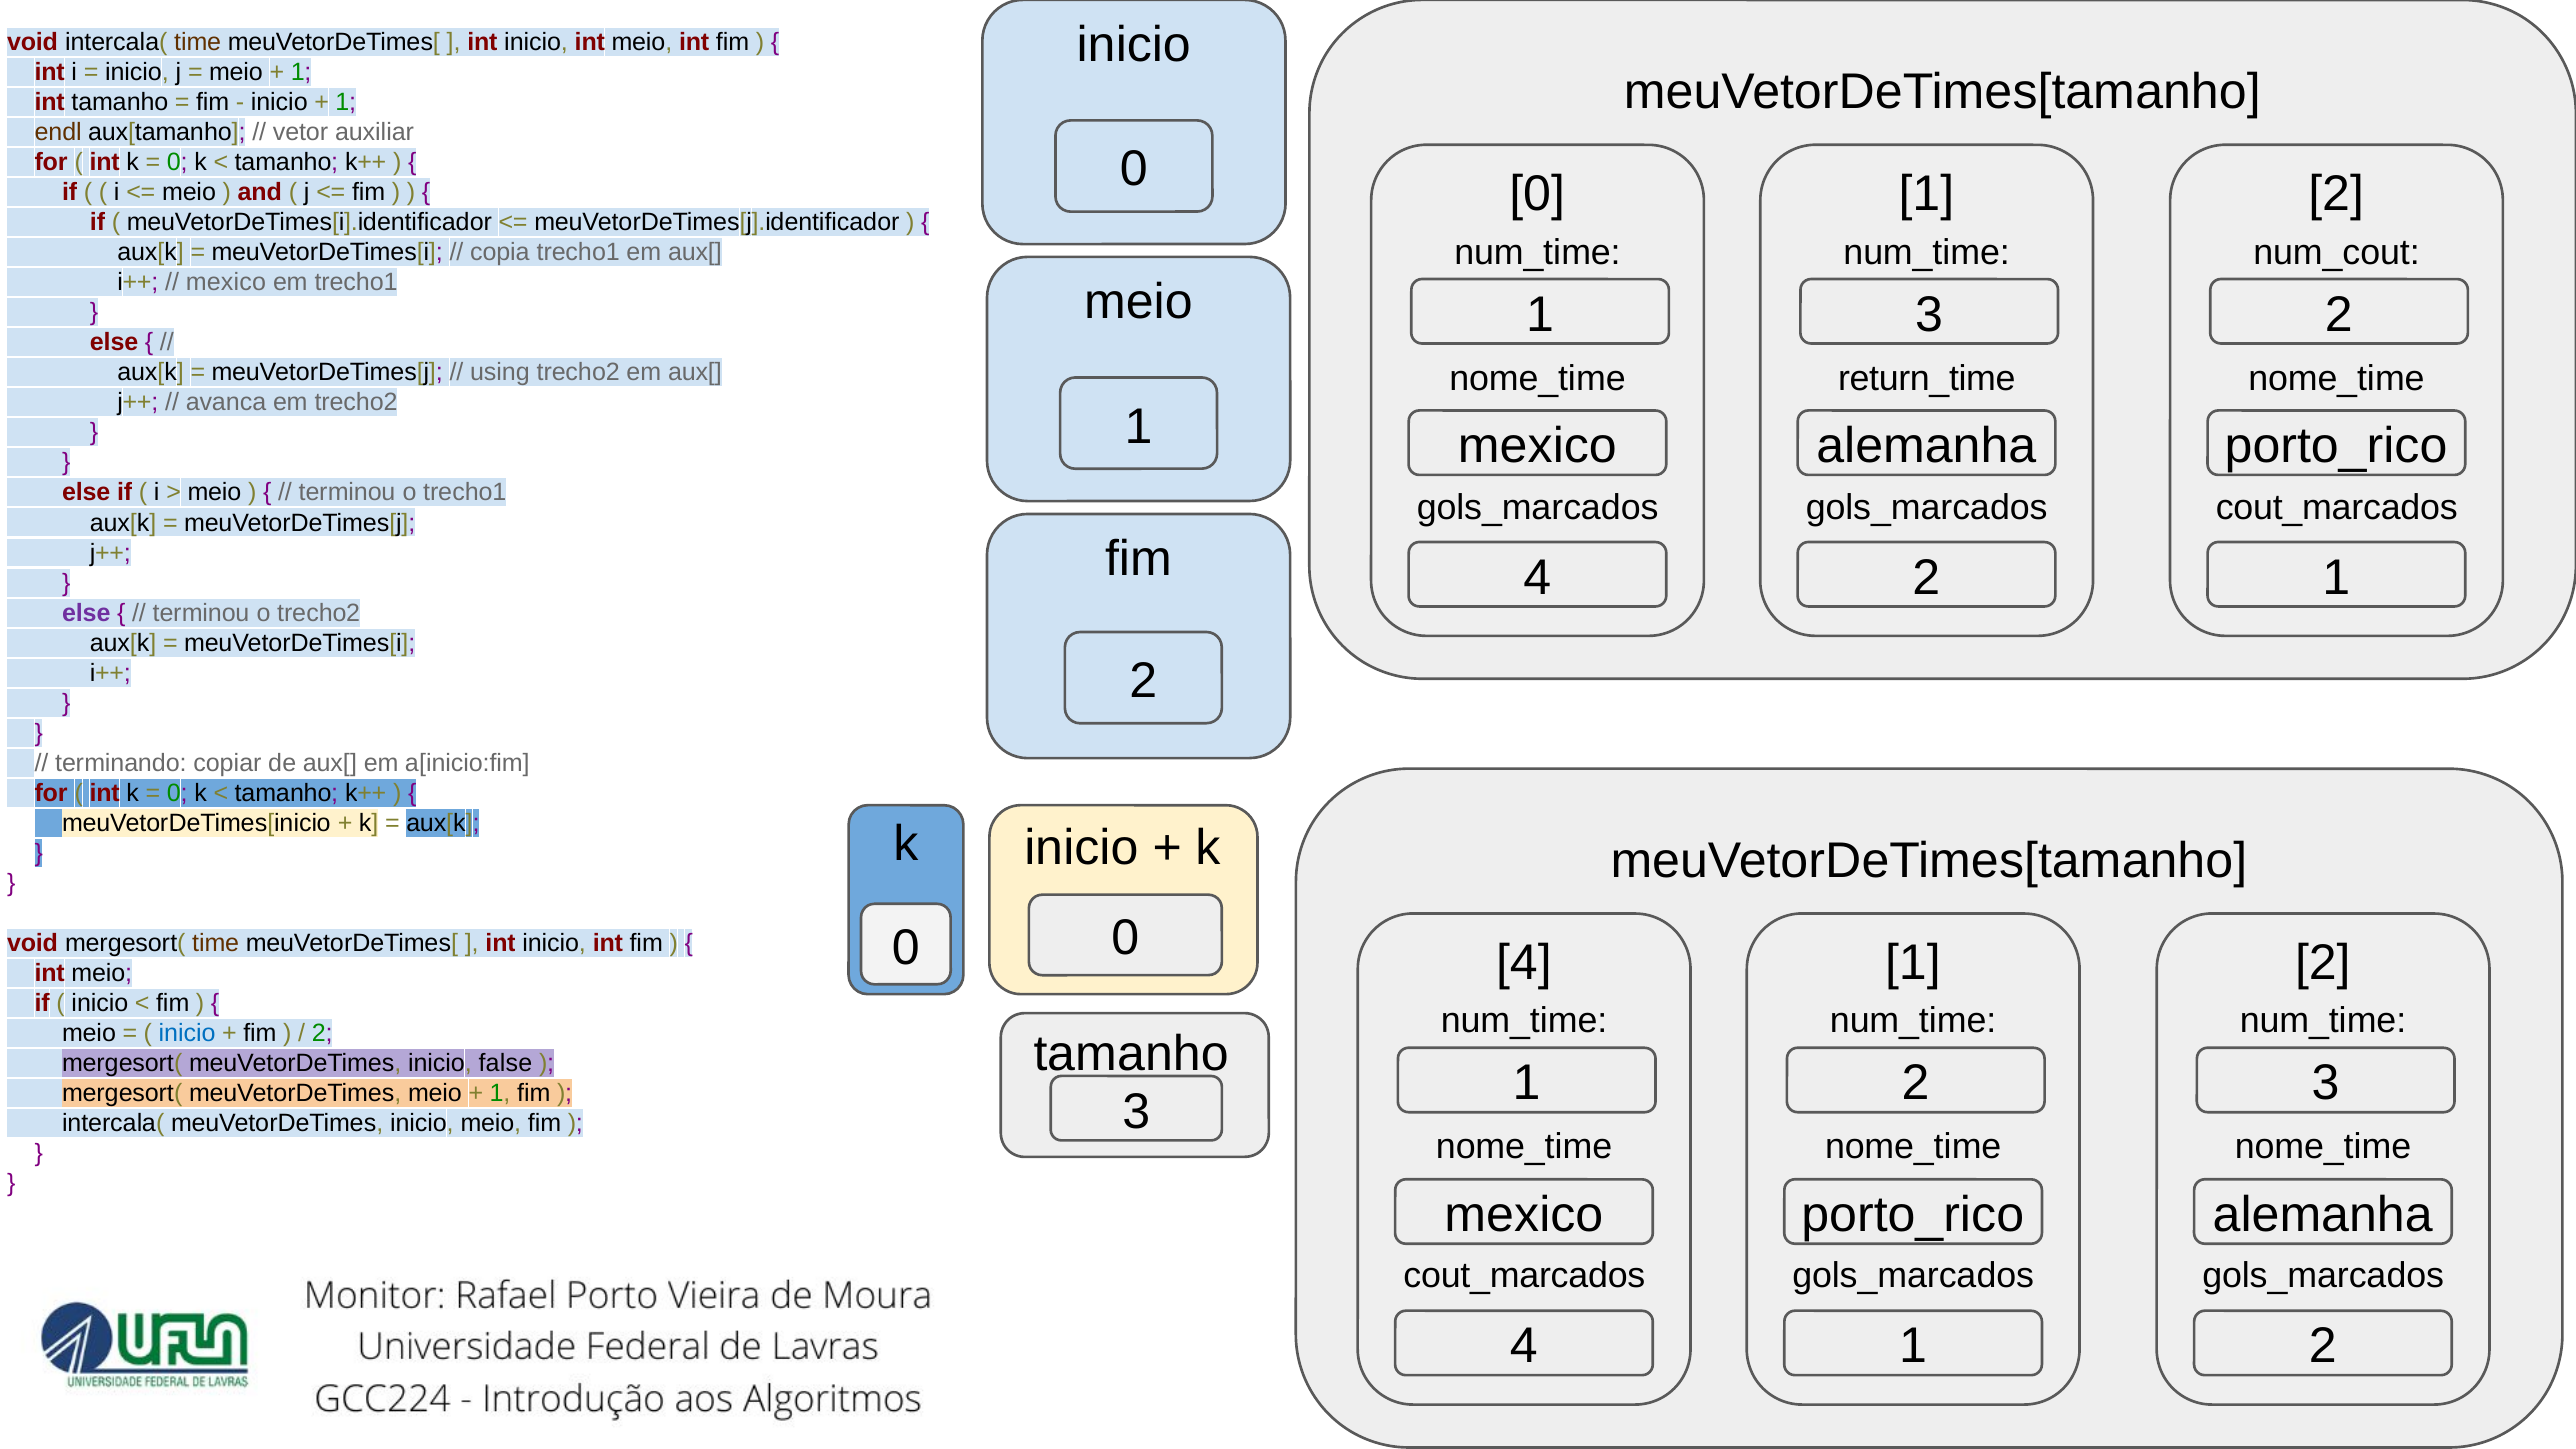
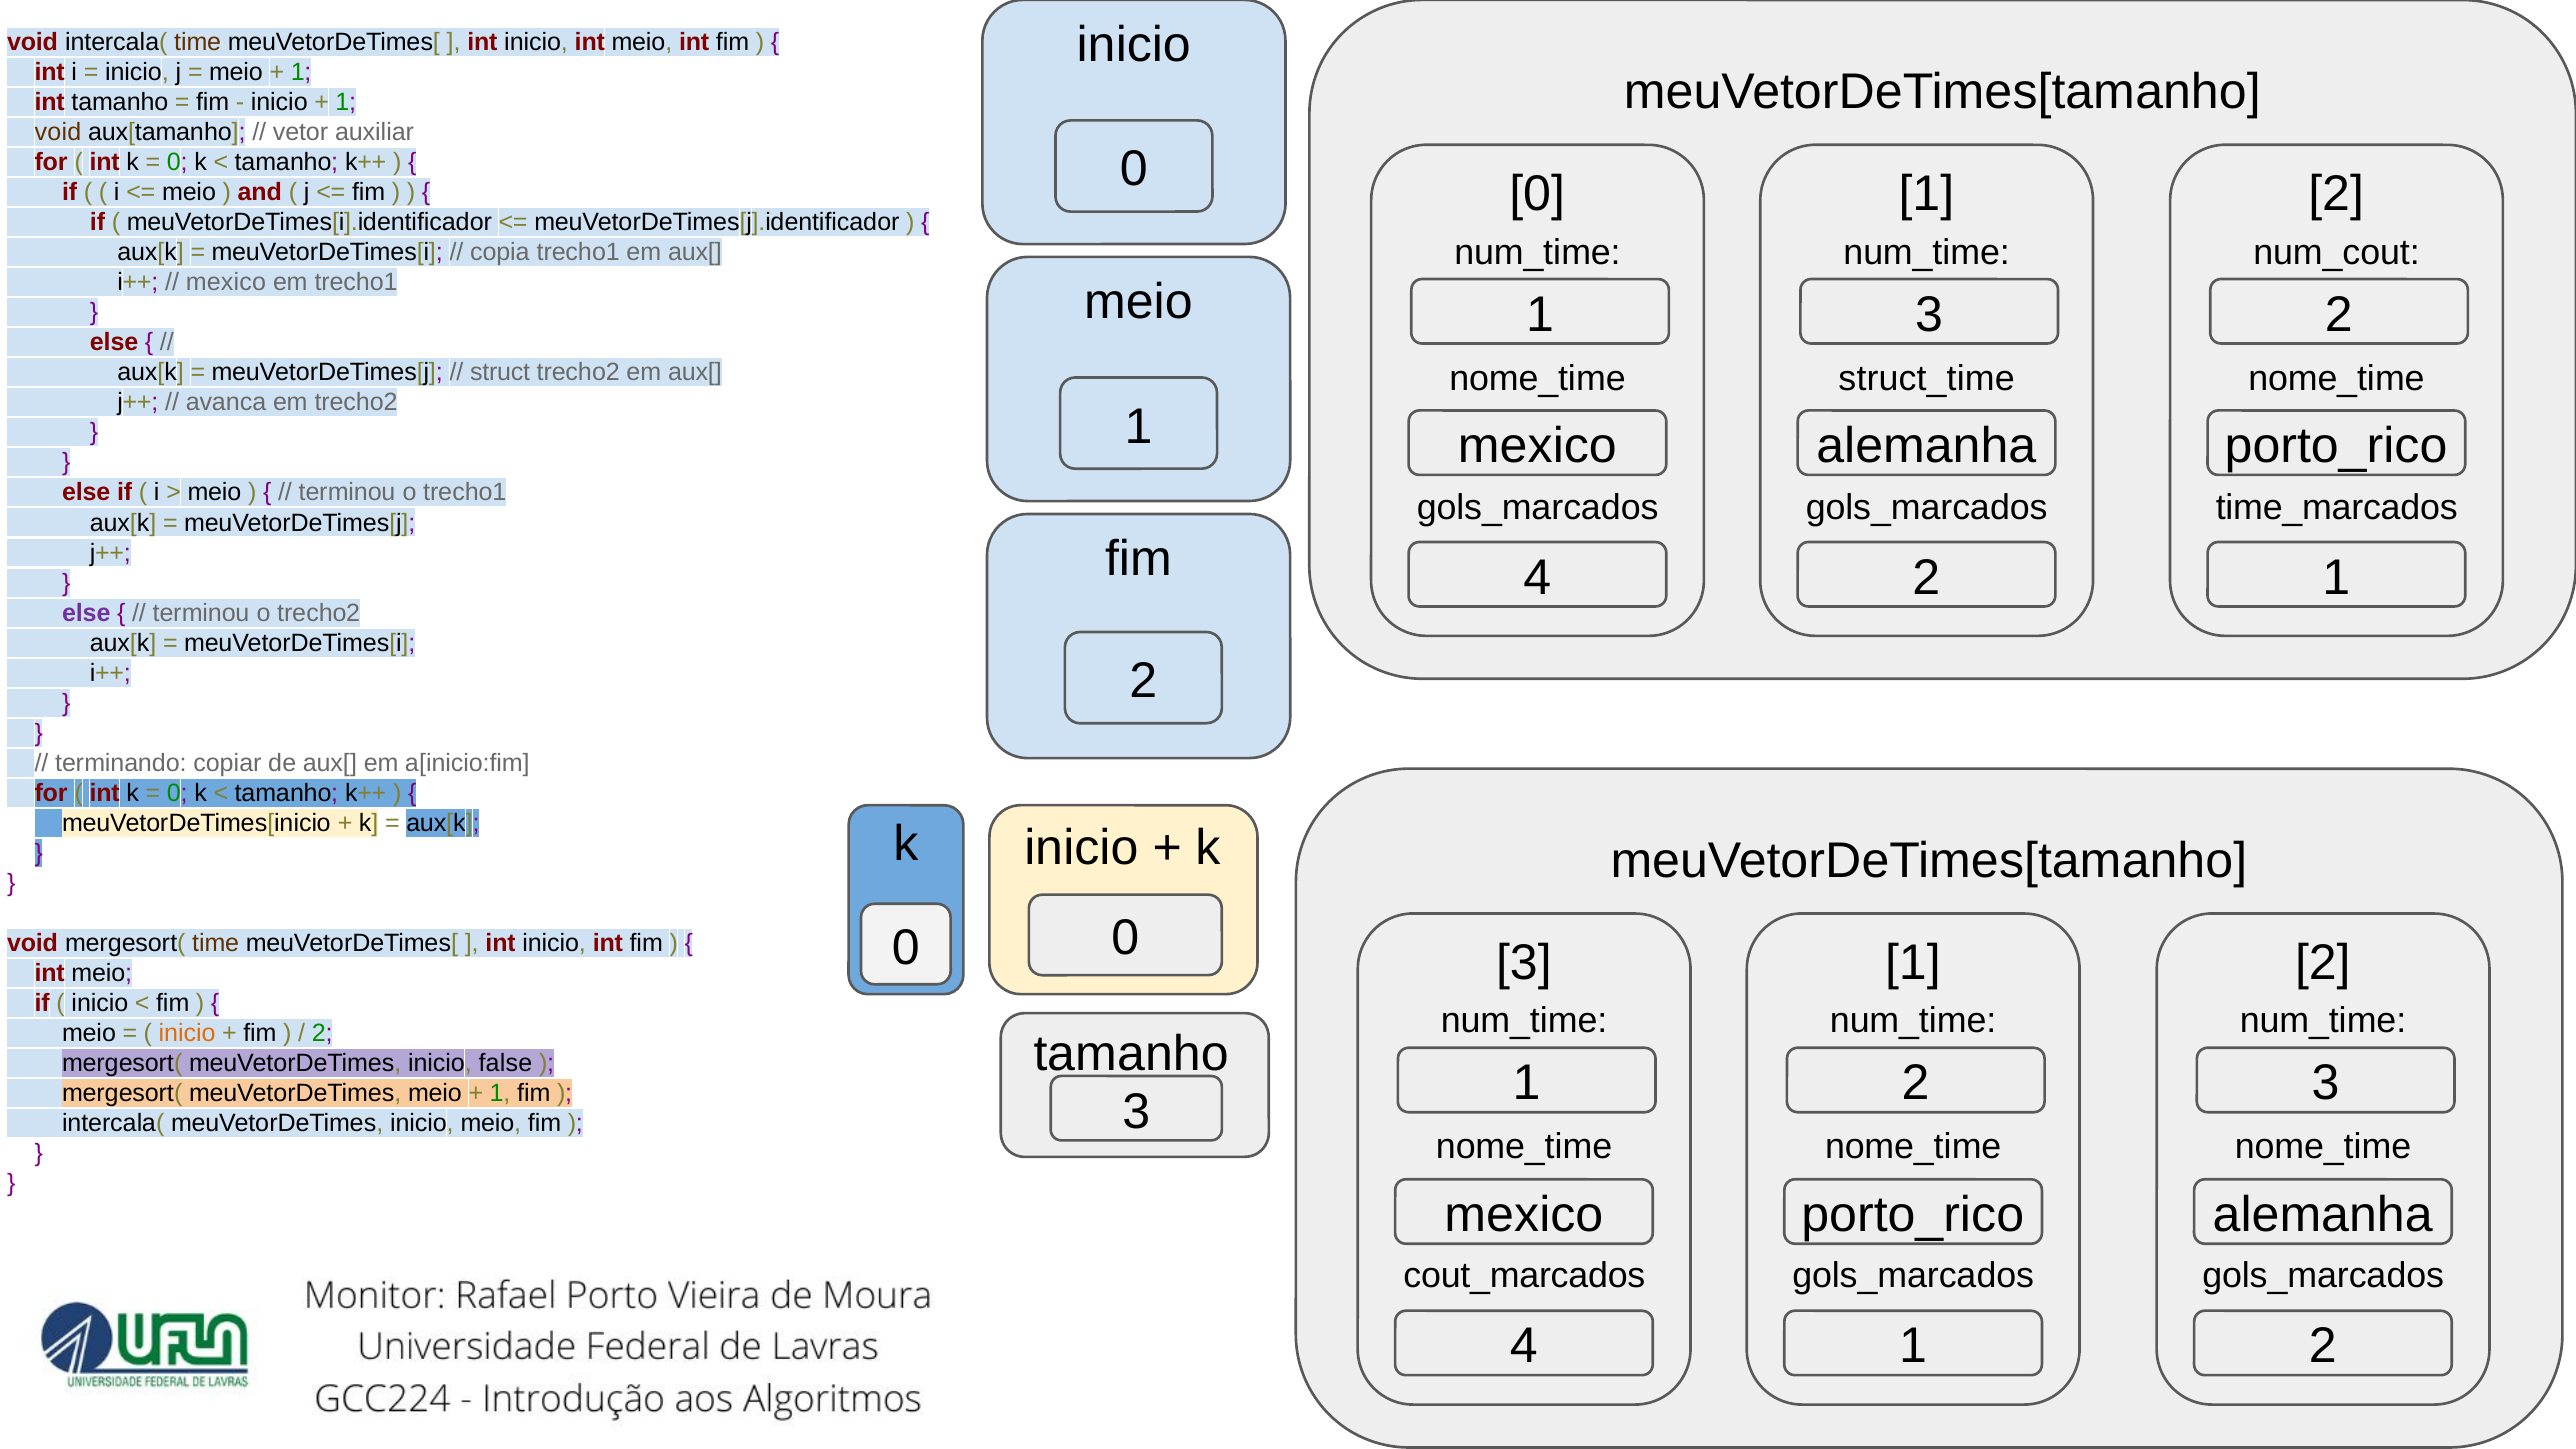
endl: endl -> void (58, 133)
using: using -> struct (500, 373)
return_time: return_time -> struct_time (1927, 378)
cout_marcados: cout_marcados -> time_marcados (2337, 507)
4: 4 -> 3 (1524, 963)
inicio colour: blue -> orange (187, 1033)
